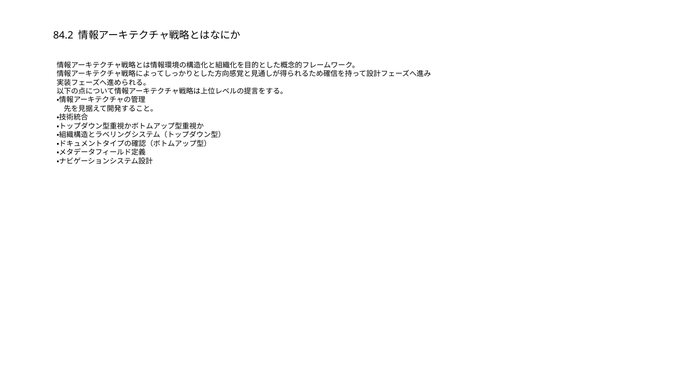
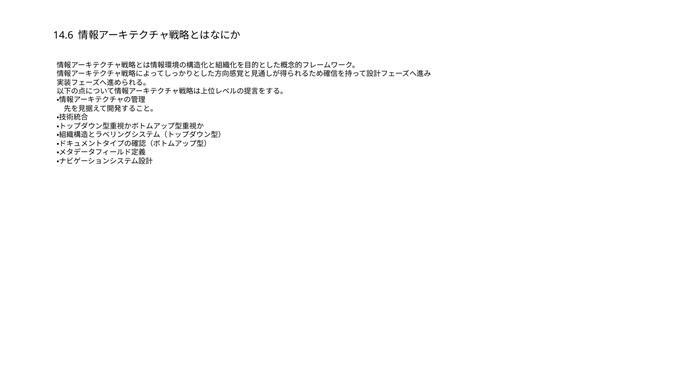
84.2: 84.2 -> 14.6 (63, 36)
